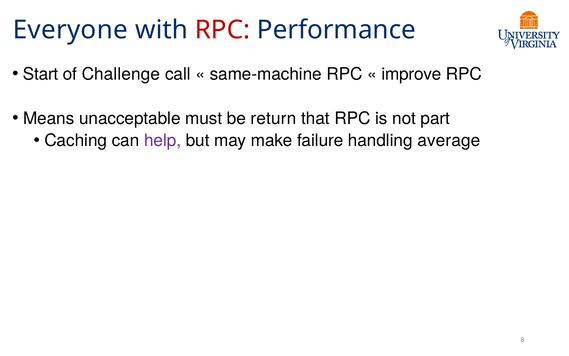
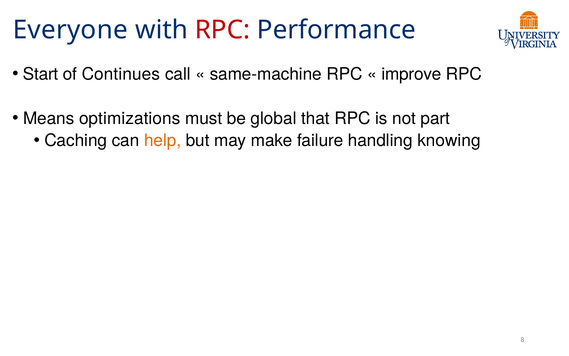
Challenge: Challenge -> Continues (121, 74)
unacceptable: unacceptable -> optimizations (130, 118)
return: return -> global (274, 118)
help colour: purple -> orange (163, 140)
average: average -> knowing (449, 140)
